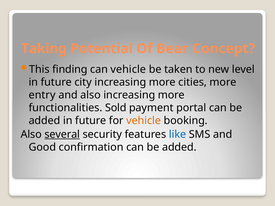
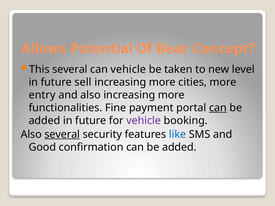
Taking: Taking -> Allows (44, 49)
This finding: finding -> several (70, 69)
city: city -> sell (83, 82)
Sold: Sold -> Fine (116, 108)
can underline: none -> present (218, 108)
vehicle colour: orange -> purple (144, 121)
